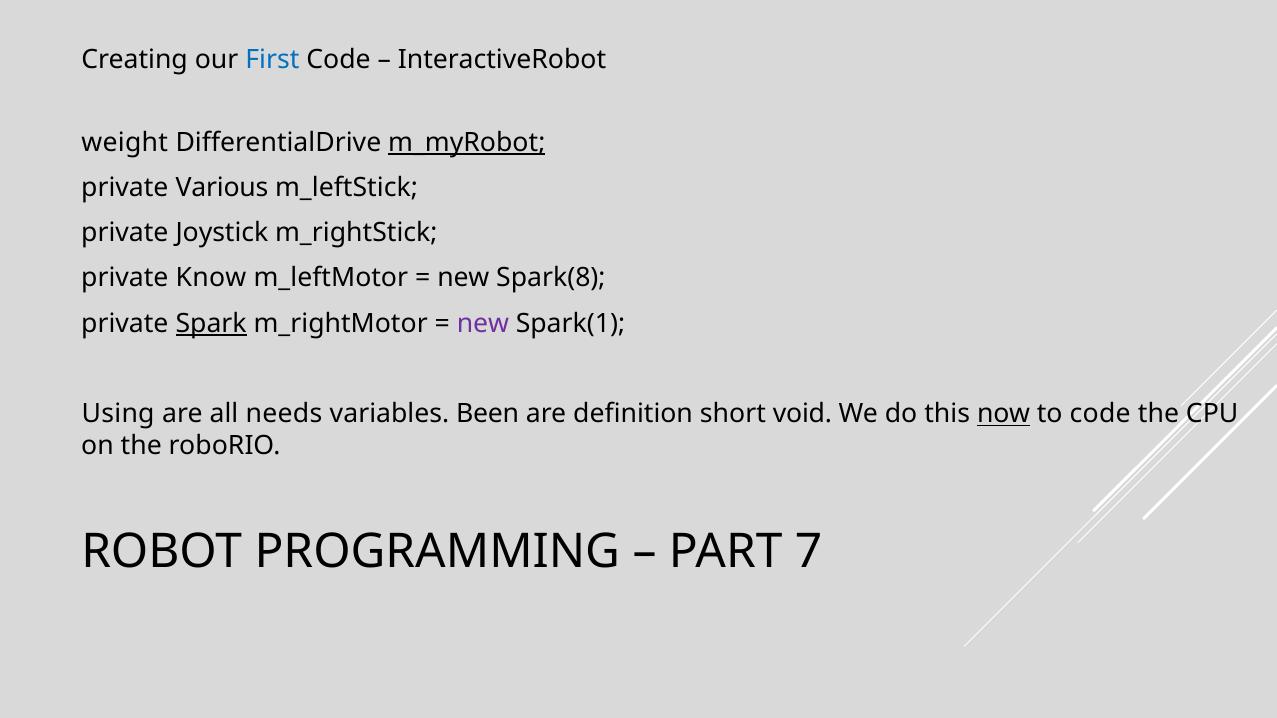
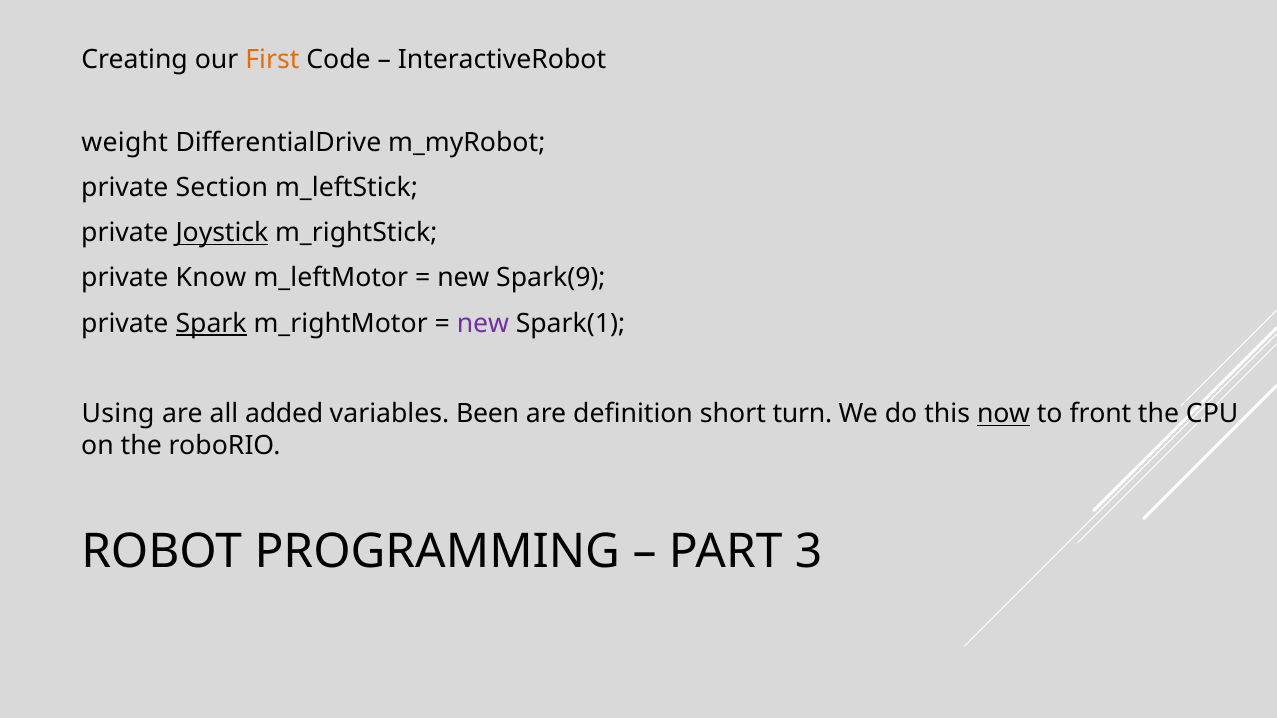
First colour: blue -> orange (272, 60)
m_myRobot underline: present -> none (467, 142)
Various: Various -> Section (222, 188)
Joystick underline: none -> present (222, 233)
Spark(8: Spark(8 -> Spark(9 (551, 278)
needs: needs -> added (284, 414)
void: void -> turn (802, 414)
to code: code -> front (1100, 414)
7: 7 -> 3 (809, 552)
